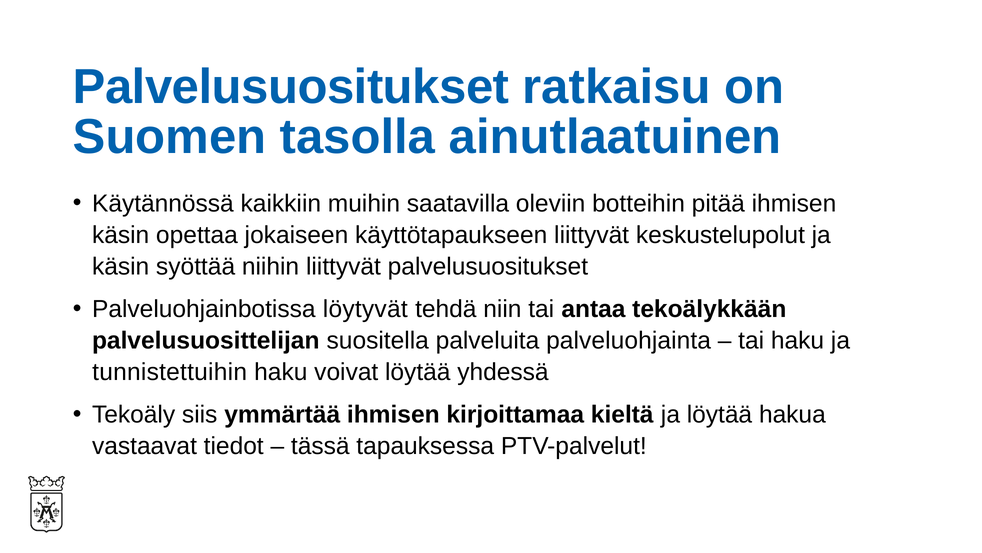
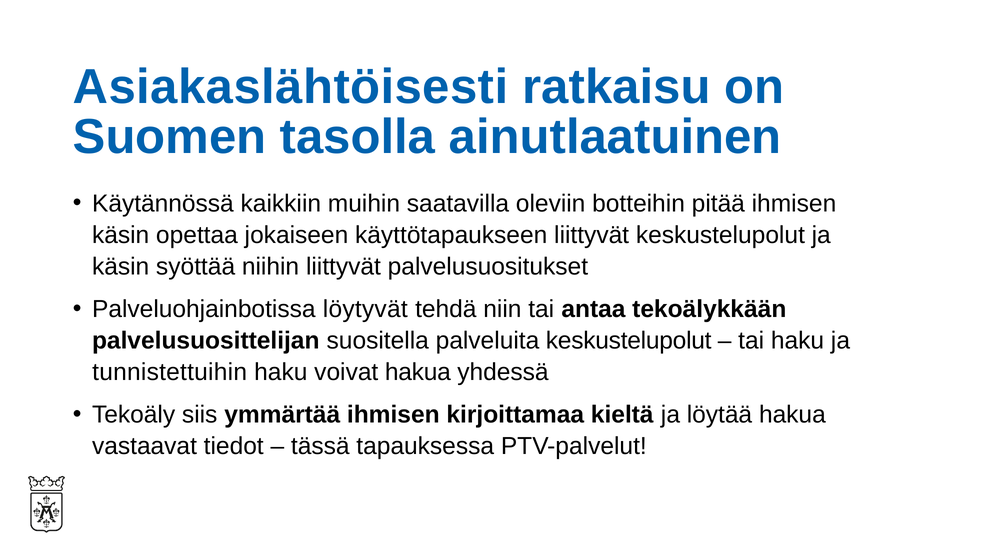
Palvelusuositukset: Palvelusuositukset -> Asiakaslähtöisesti (291, 87)
palveluita palveluohjainta: palveluohjainta -> keskustelupolut (629, 340)
voivat löytää: löytää -> hakua (418, 372)
